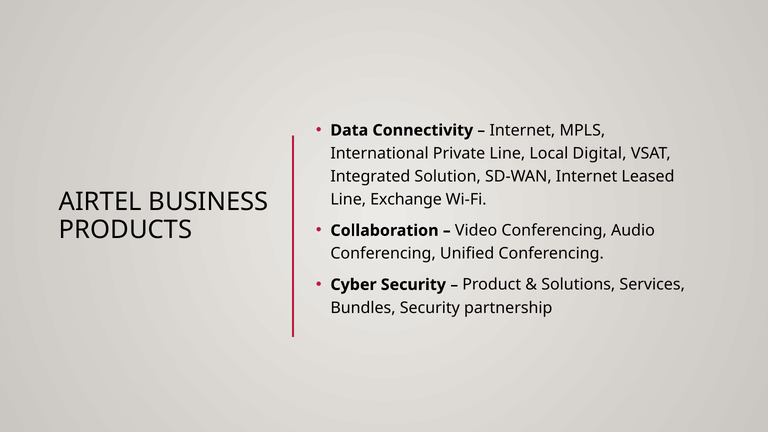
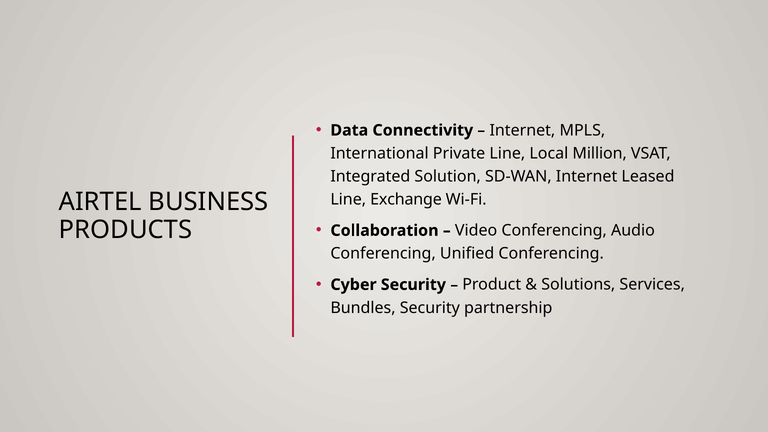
Digital: Digital -> Million (600, 153)
